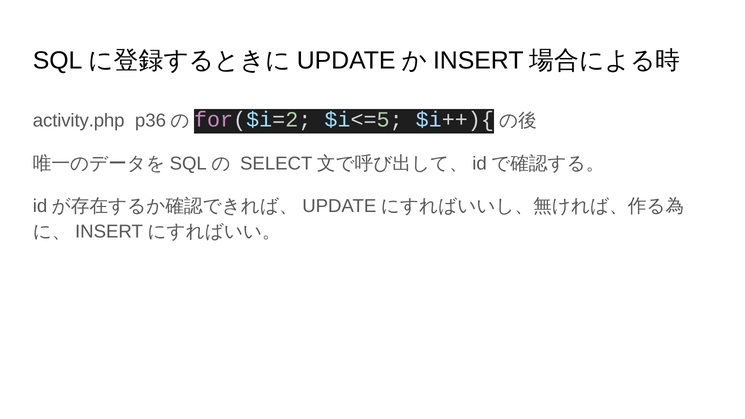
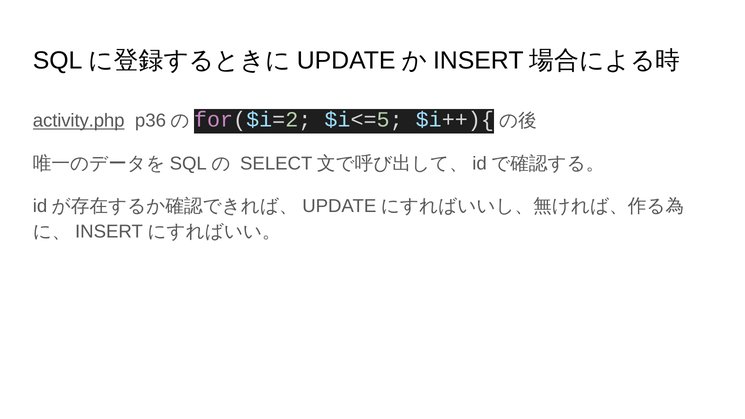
activity.php underline: none -> present (79, 121)
